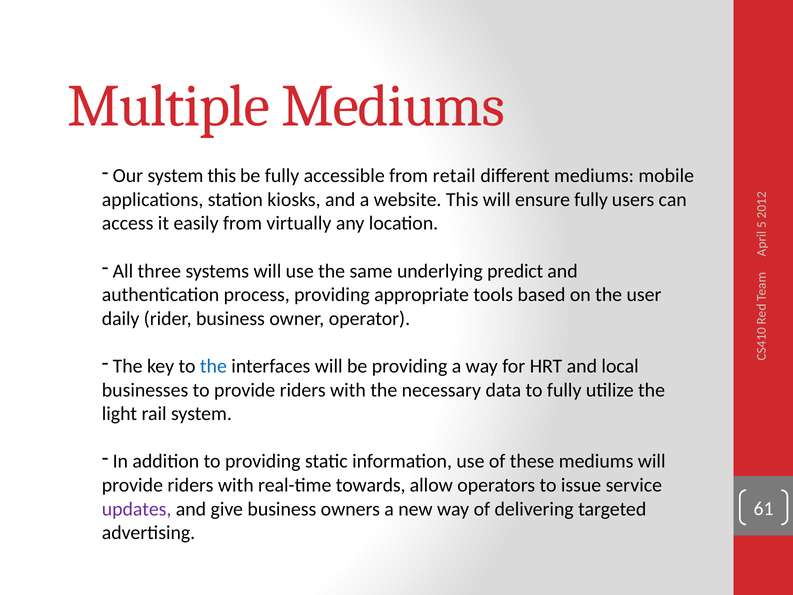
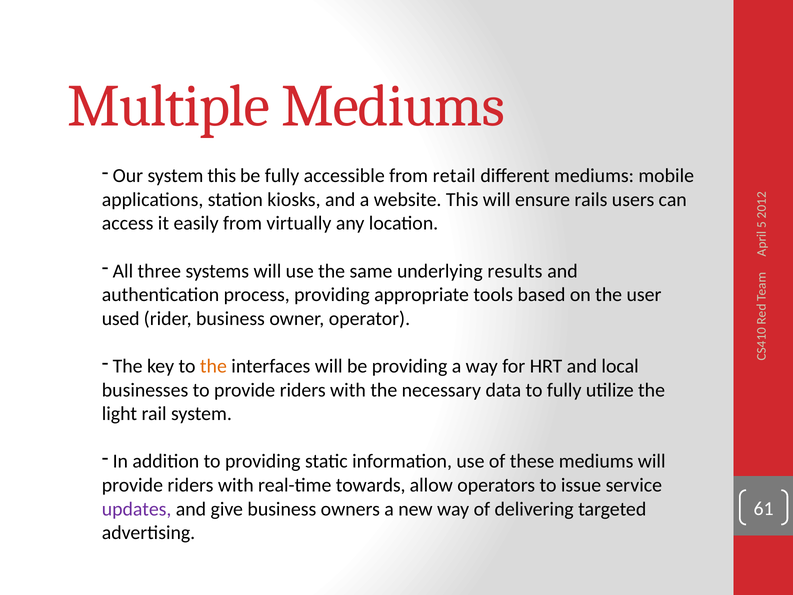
ensure fully: fully -> rails (591, 200)
predict: predict -> results (515, 271)
daily: daily -> used (121, 318)
the colour: blue -> orange (213, 366)
